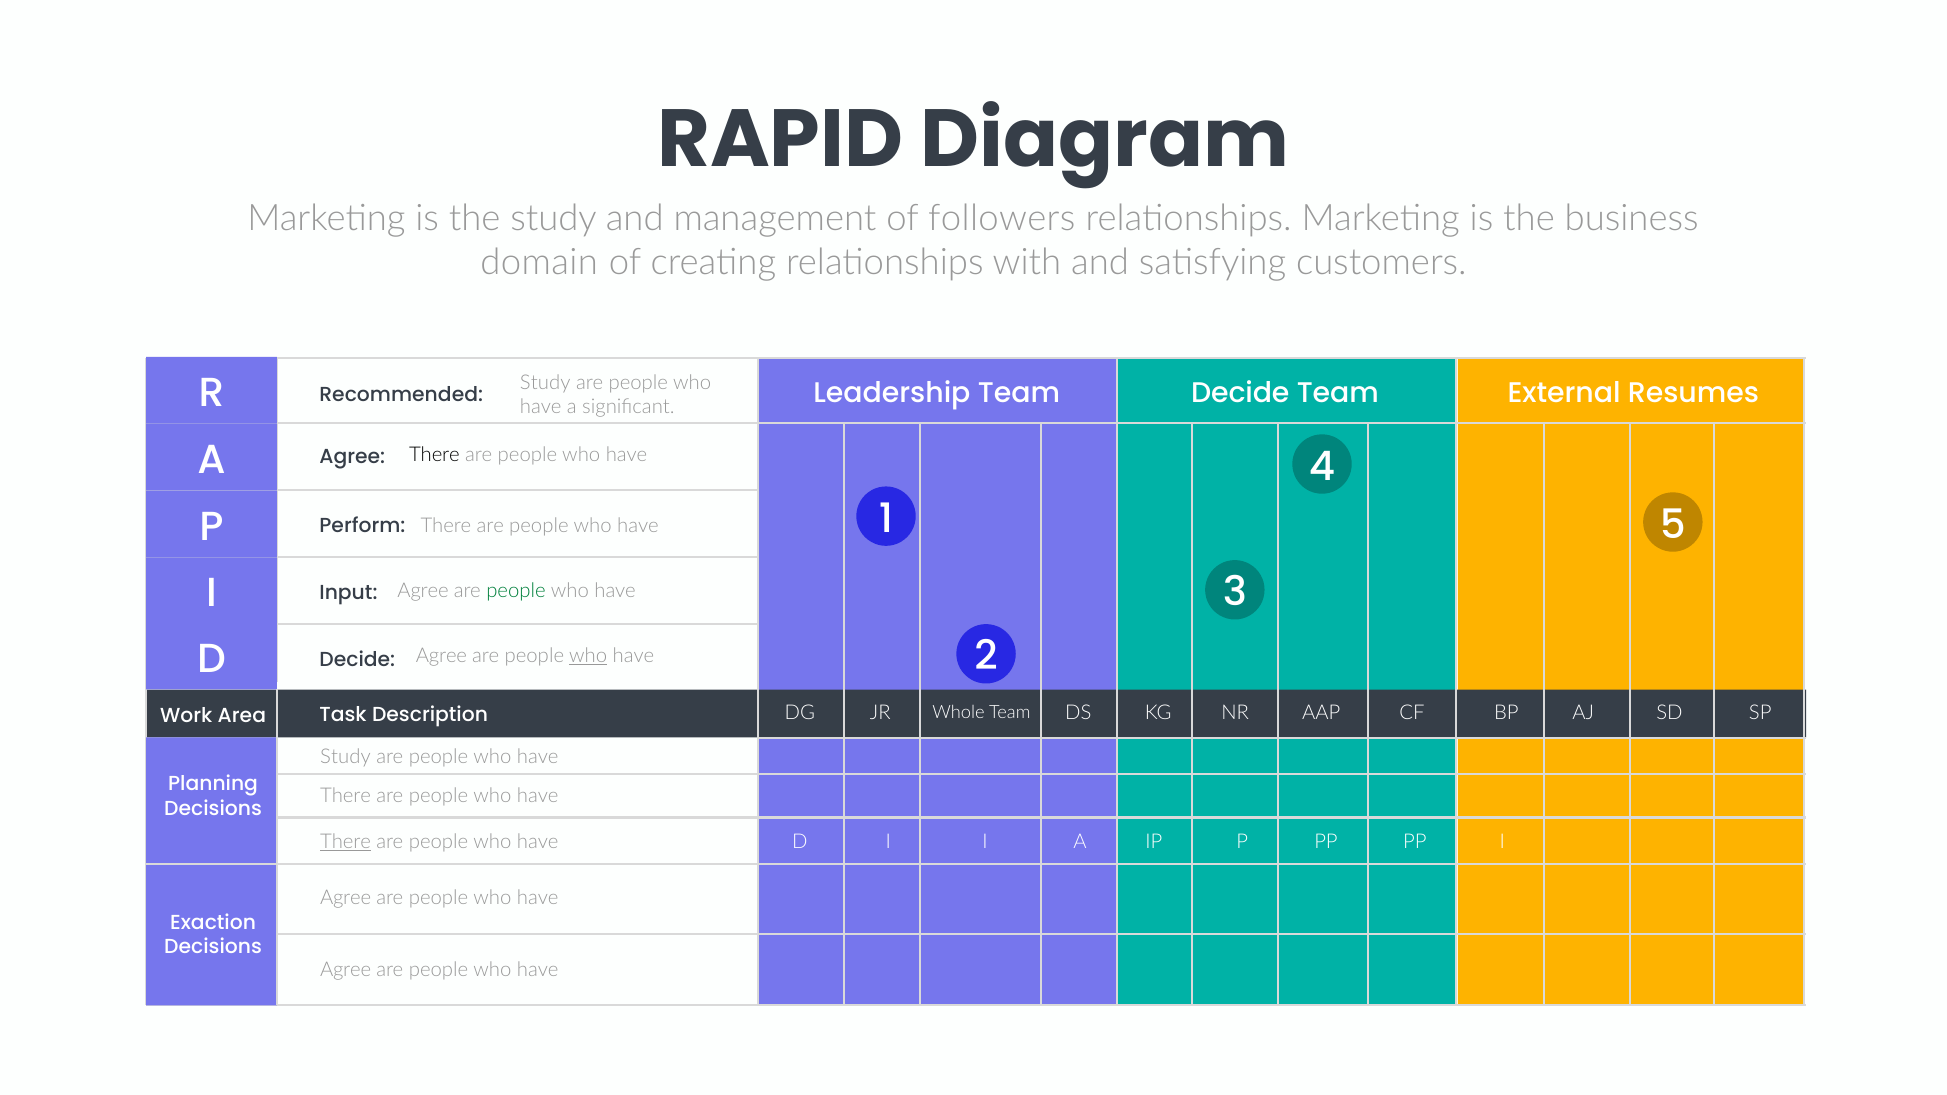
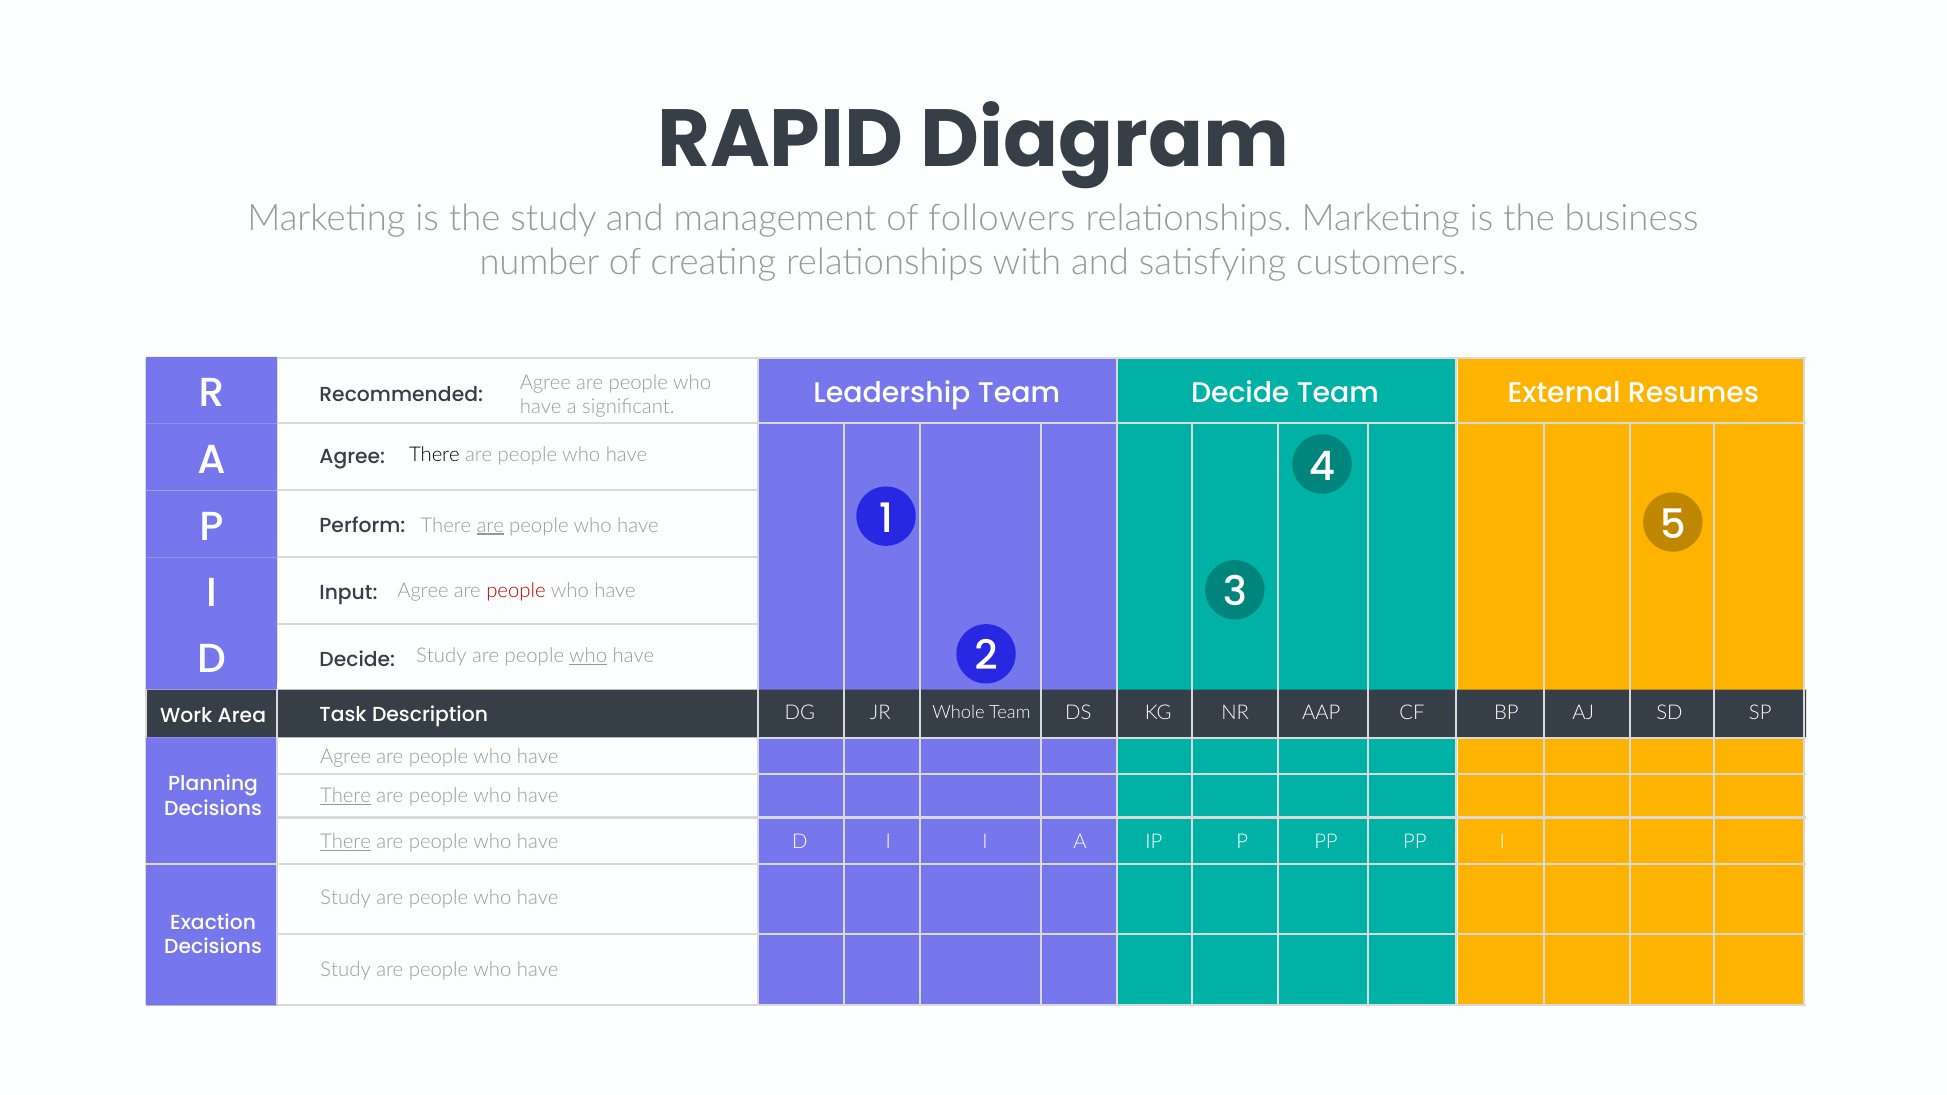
domain: domain -> number (540, 262)
Study: Study -> Agree (545, 382)
are underline: none -> present (490, 526)
people colour: green -> red (516, 591)
Agree: Agree -> Study (441, 656)
Study: Study -> Agree (346, 757)
There underline: none -> present (346, 796)
Agree: Agree -> Study (345, 898)
Agree: Agree -> Study (345, 970)
